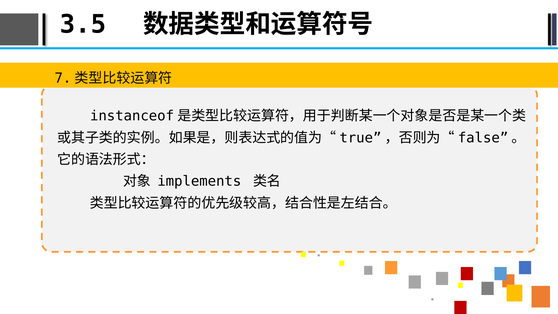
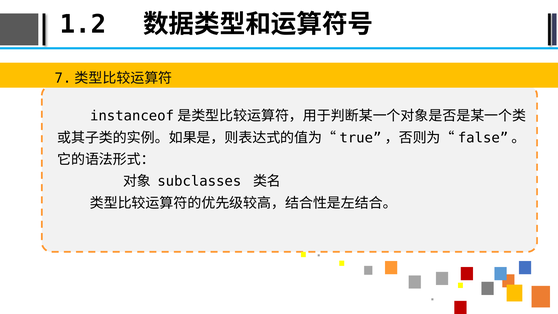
3.5: 3.5 -> 1.2 (83, 24)
implements: implements -> subclasses (199, 181)
